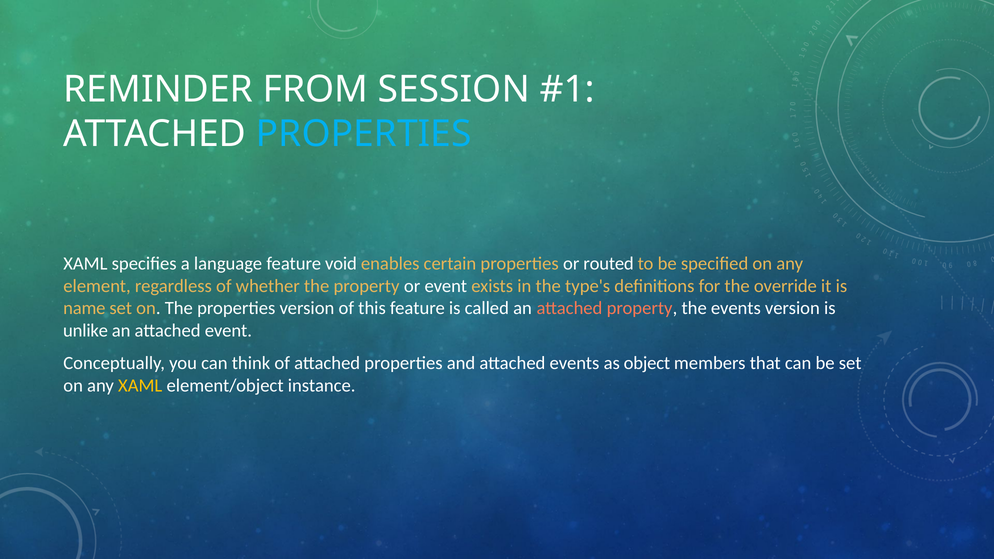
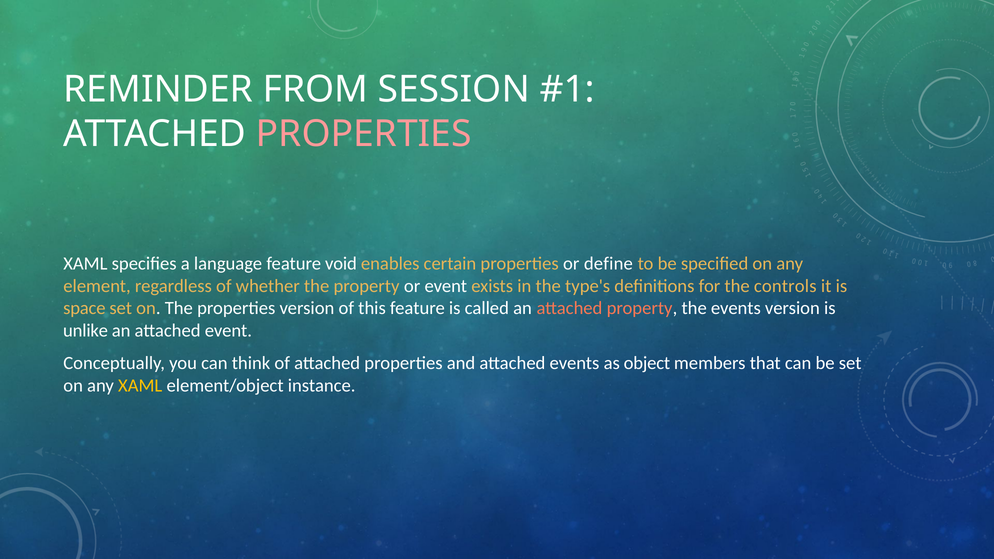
PROPERTIES colour: light blue -> pink (364, 134)
routed: routed -> define (608, 264)
override: override -> controls (785, 286)
name: name -> space (84, 308)
